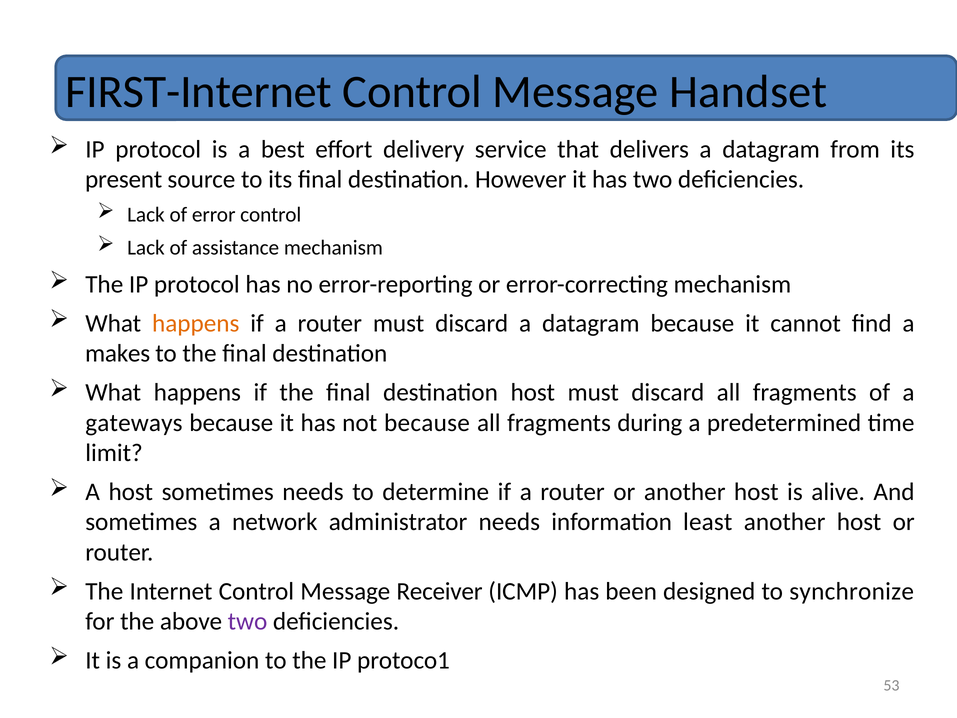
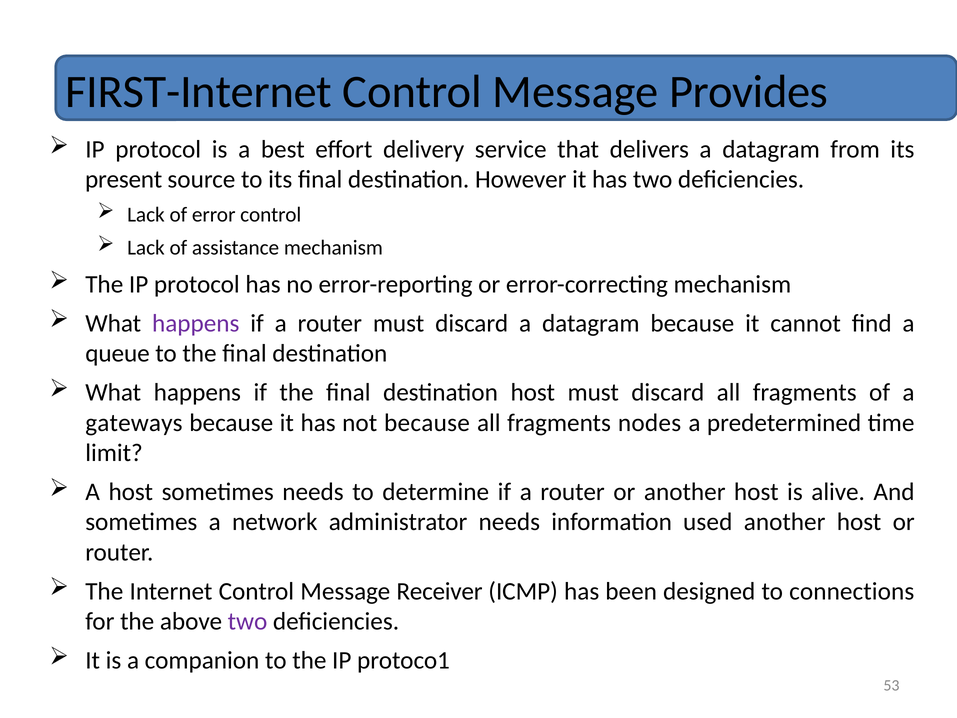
Handset: Handset -> Provides (749, 92)
happens colour: orange -> purple (196, 323)
makes: makes -> queue (118, 353)
during: during -> nodes (650, 423)
least: least -> used (708, 522)
synchronize: synchronize -> connections (852, 591)
